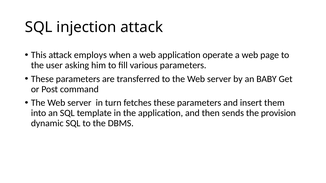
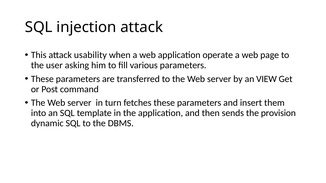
employs: employs -> usability (90, 55)
BABY: BABY -> VIEW (267, 79)
